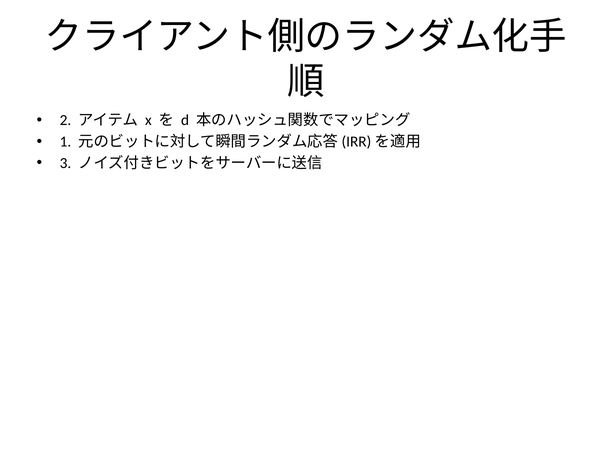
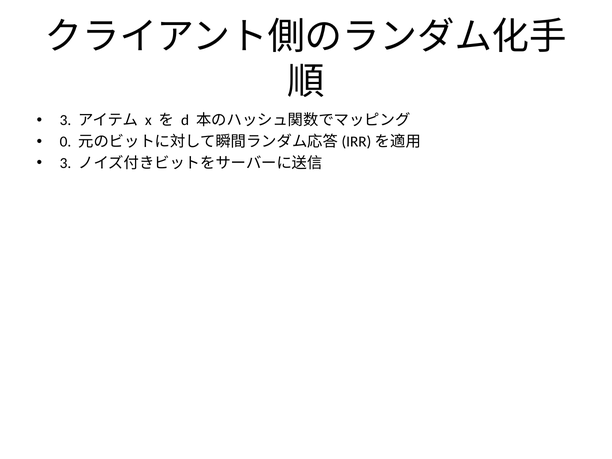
2: 2 -> 3 (65, 120)
1: 1 -> 0 (65, 142)
